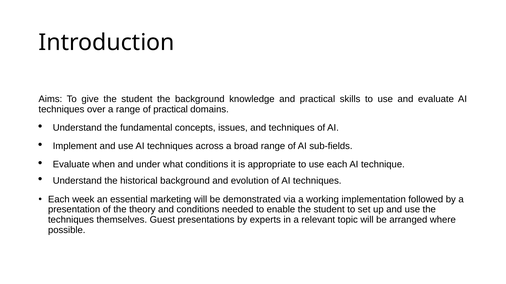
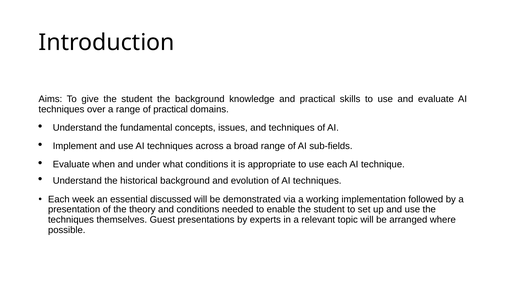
marketing: marketing -> discussed (171, 200)
